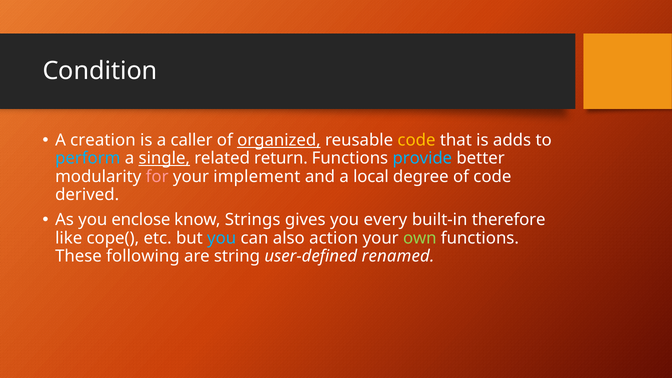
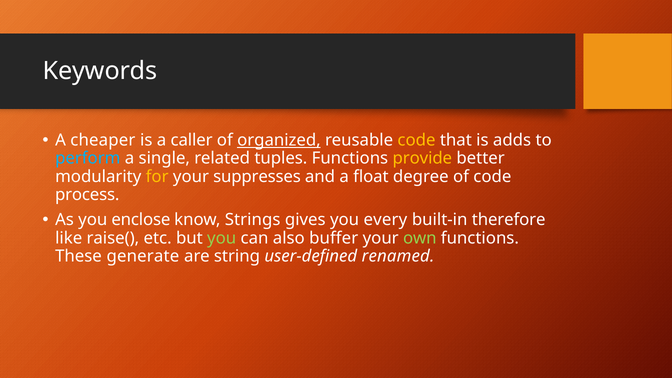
Condition: Condition -> Keywords (100, 71)
creation: creation -> cheaper (103, 140)
single underline: present -> none (164, 158)
return: return -> tuples (281, 158)
provide colour: light blue -> yellow (422, 158)
for colour: pink -> yellow (157, 177)
implement: implement -> suppresses (257, 177)
local: local -> float (371, 177)
derived: derived -> process (87, 195)
cope(: cope( -> raise( (113, 238)
you colour: light blue -> light green (222, 238)
action: action -> buffer (334, 238)
following: following -> generate (143, 256)
